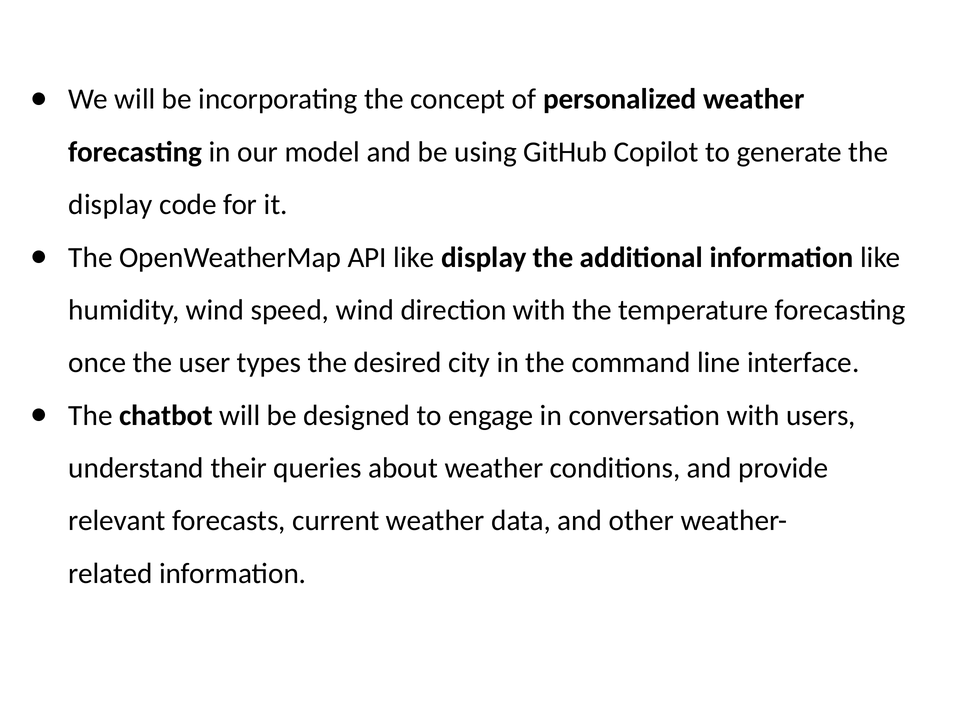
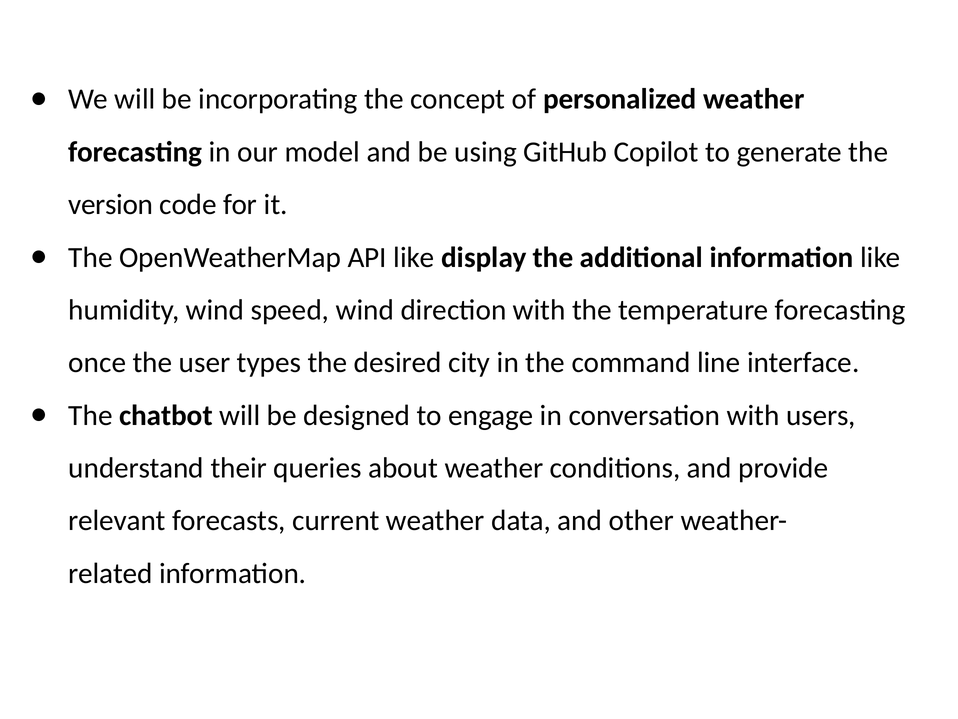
display: display -> version (111, 205)
